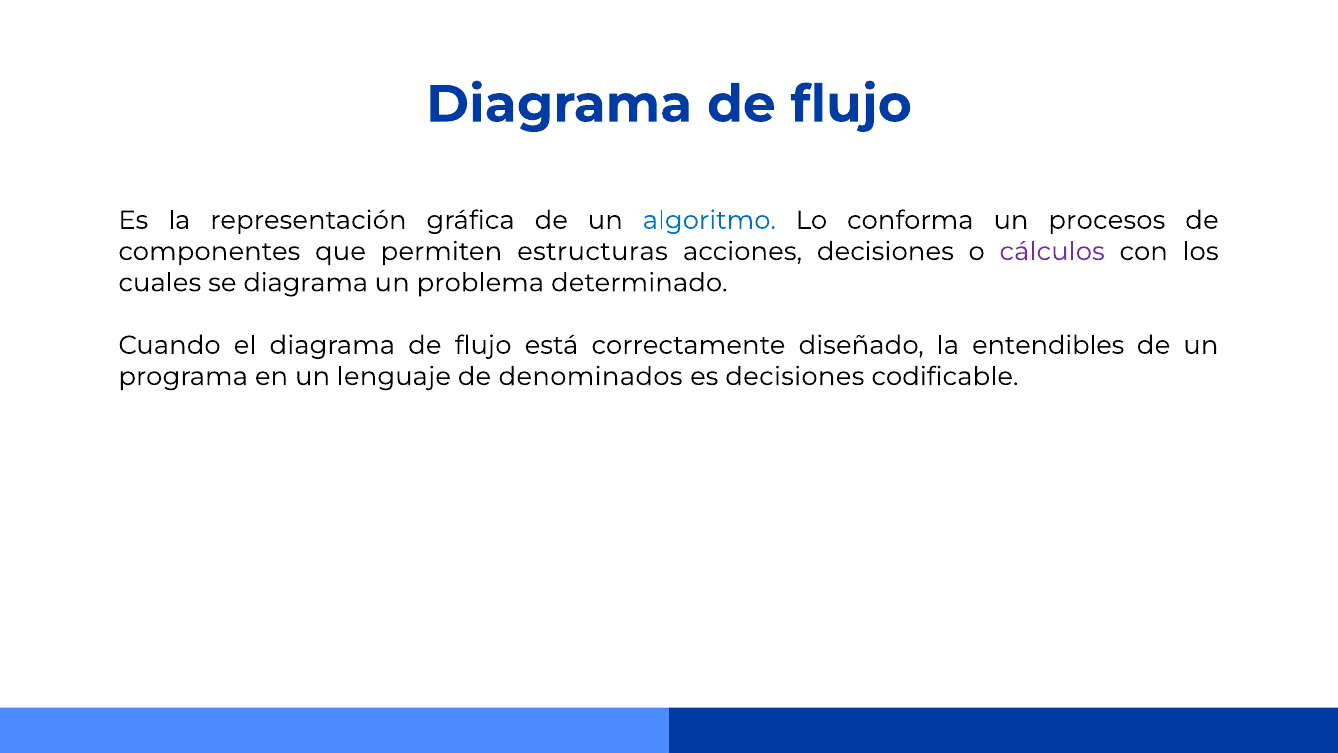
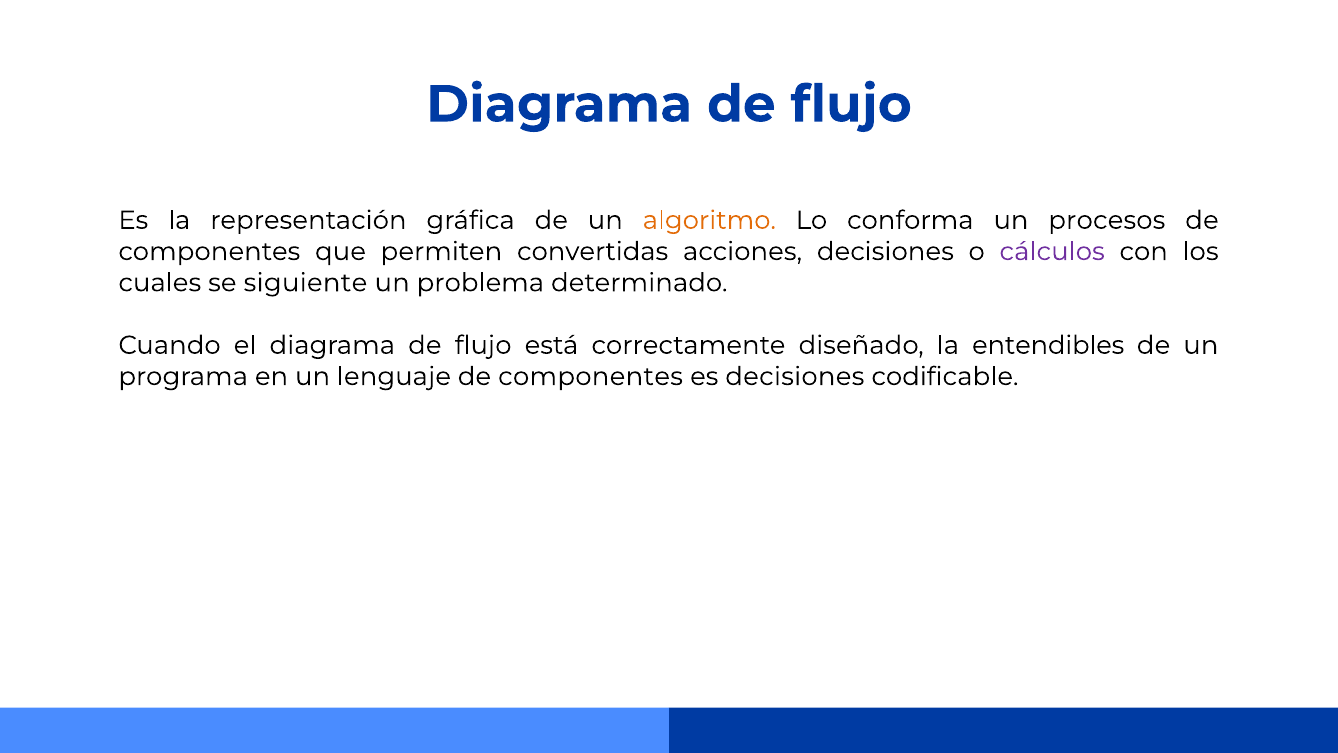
algoritmo colour: blue -> orange (709, 220)
estructuras: estructuras -> convertidas (593, 251)
se diagrama: diagrama -> siguiente (305, 283)
lenguaje de denominados: denominados -> componentes (590, 376)
